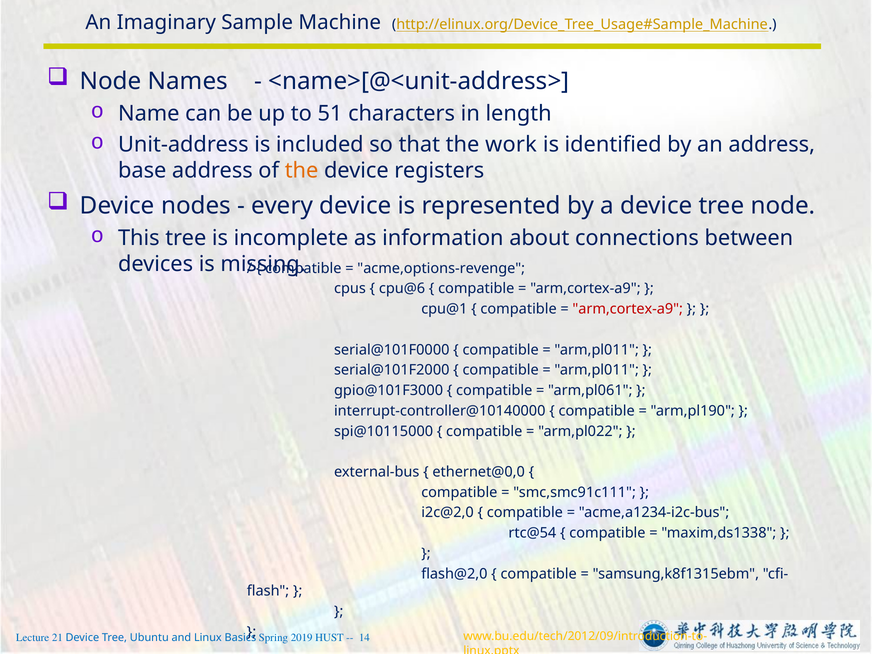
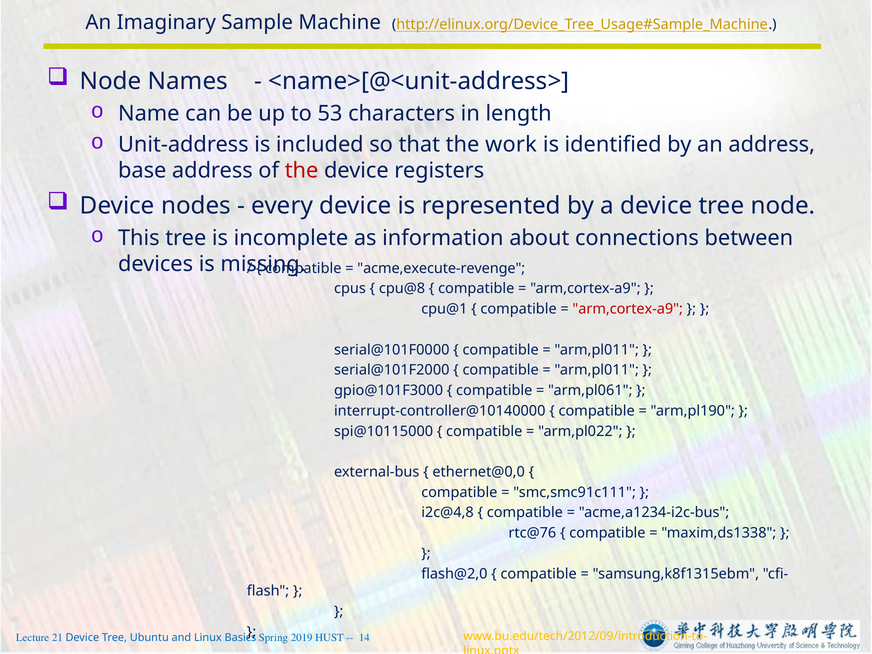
51: 51 -> 53 (330, 113)
the colour: orange -> red (302, 171)
acme,options-revenge: acme,options-revenge -> acme,execute-revenge (441, 268)
cpu@6: cpu@6 -> cpu@8 (402, 289)
i2c@2,0: i2c@2,0 -> i2c@4,8 (447, 513)
rtc@54: rtc@54 -> rtc@76 (532, 533)
